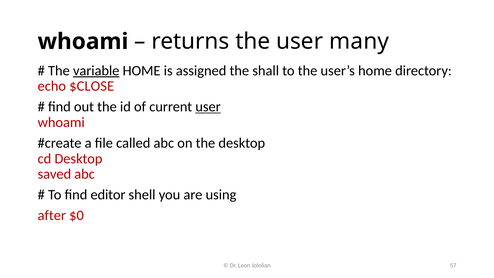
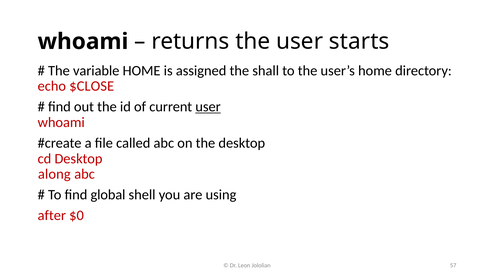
many: many -> starts (359, 41)
variable underline: present -> none (96, 71)
saved: saved -> along (54, 174)
editor: editor -> global (108, 195)
